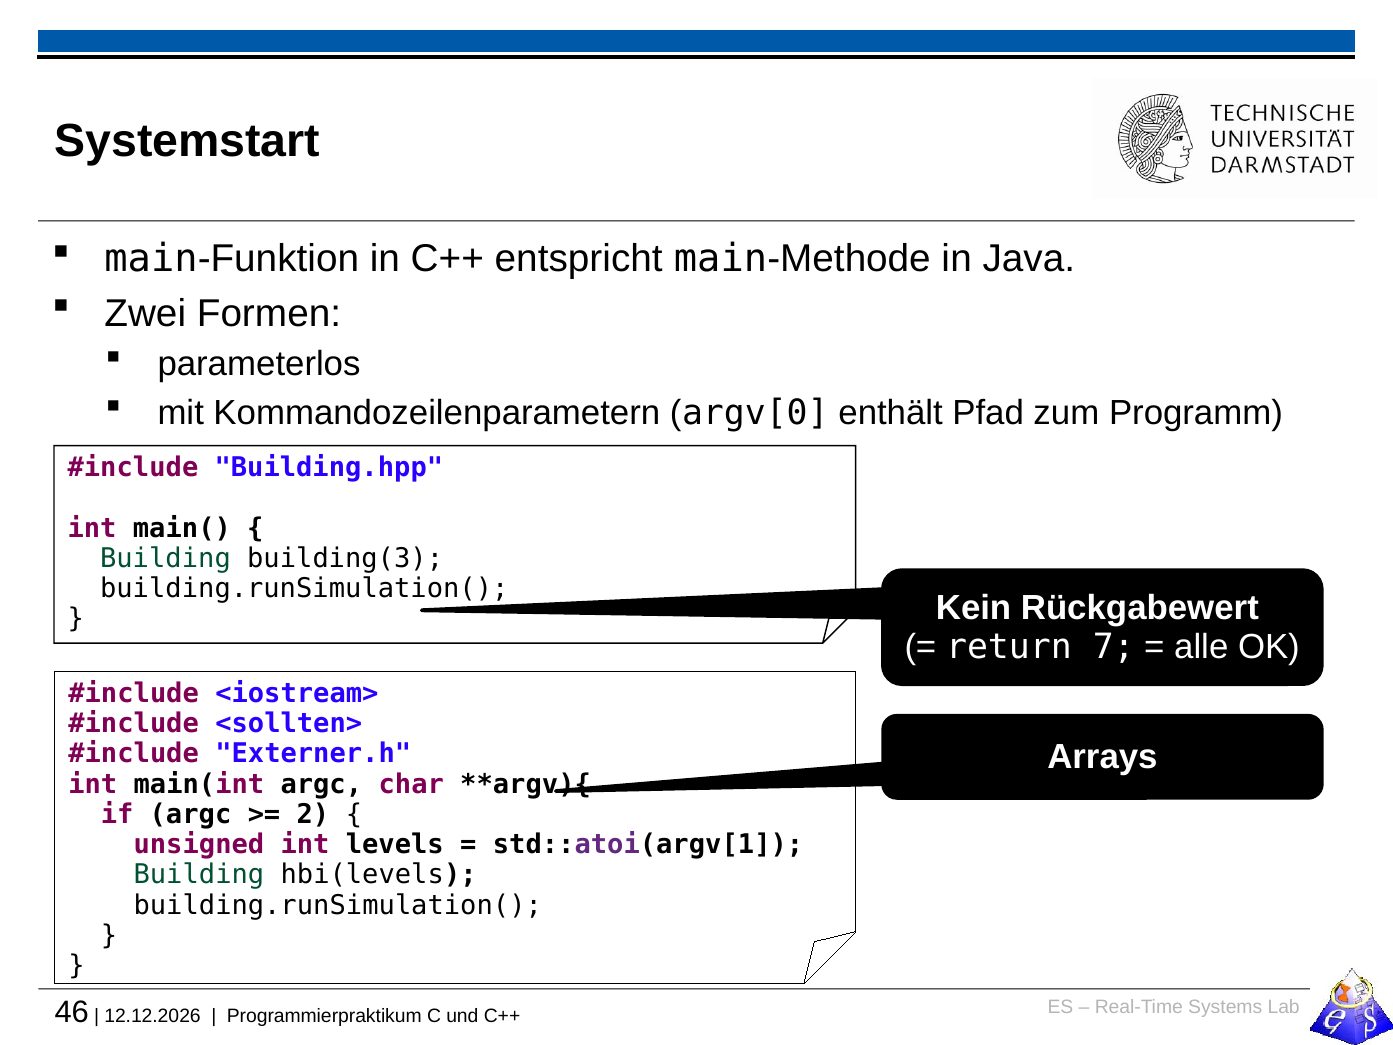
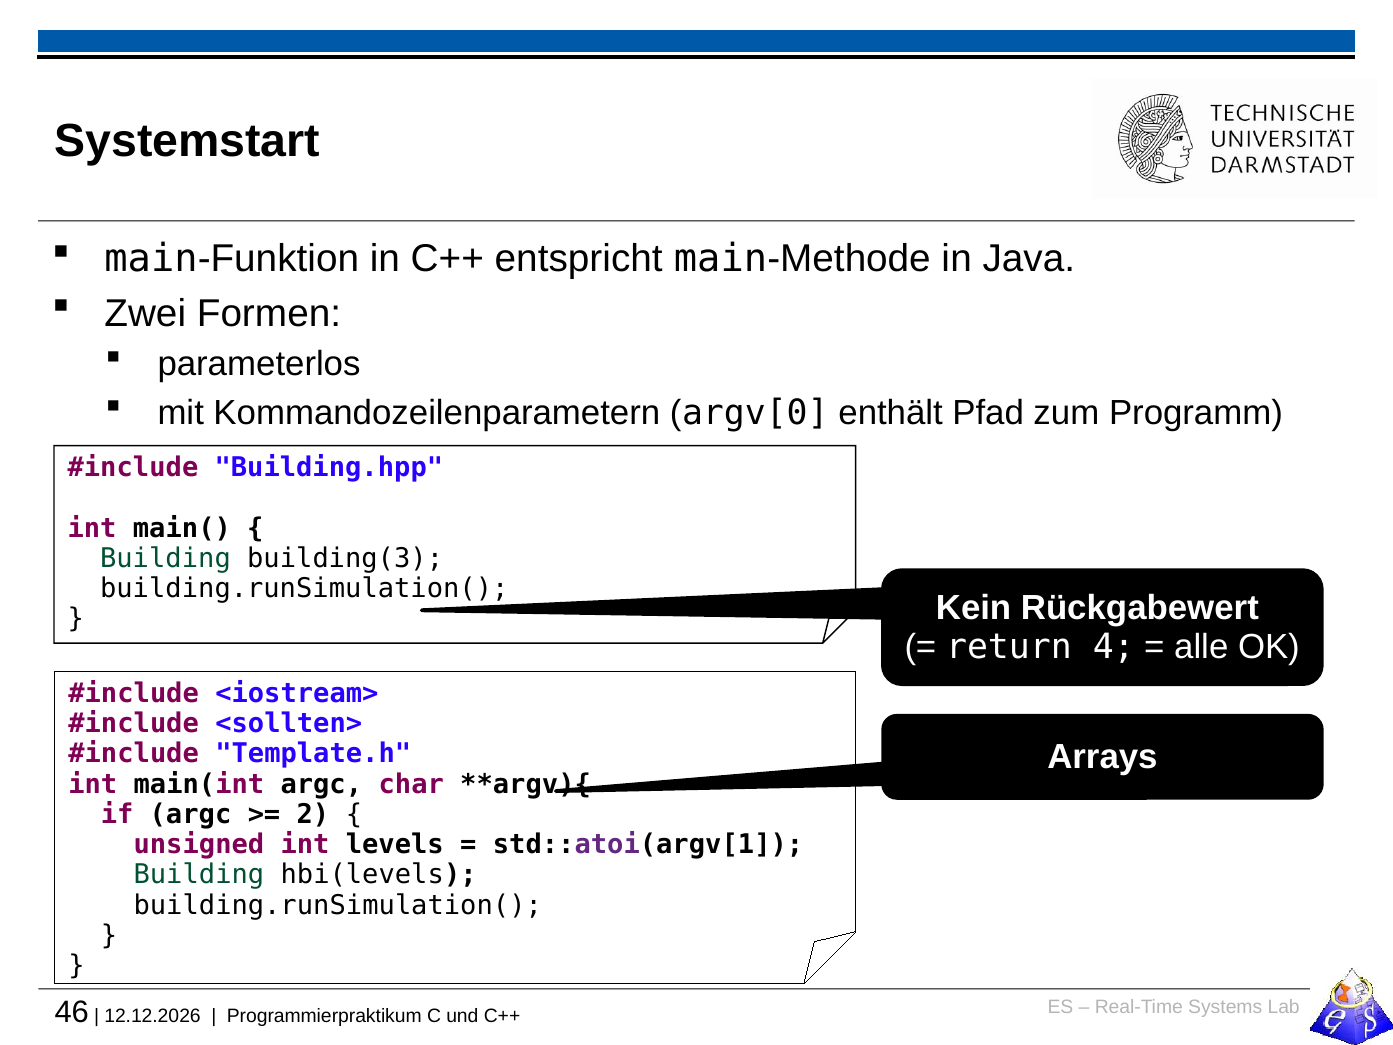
7: 7 -> 4 (1114, 647)
Externer.h: Externer.h -> Template.h (313, 754)
